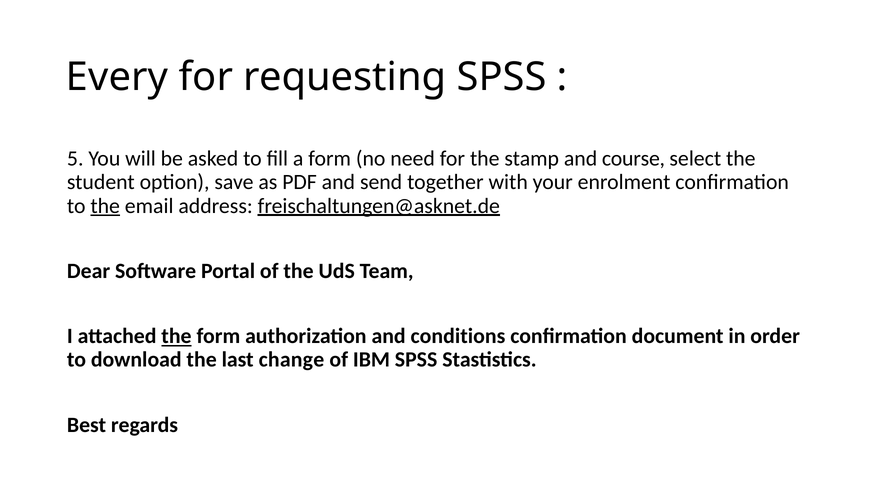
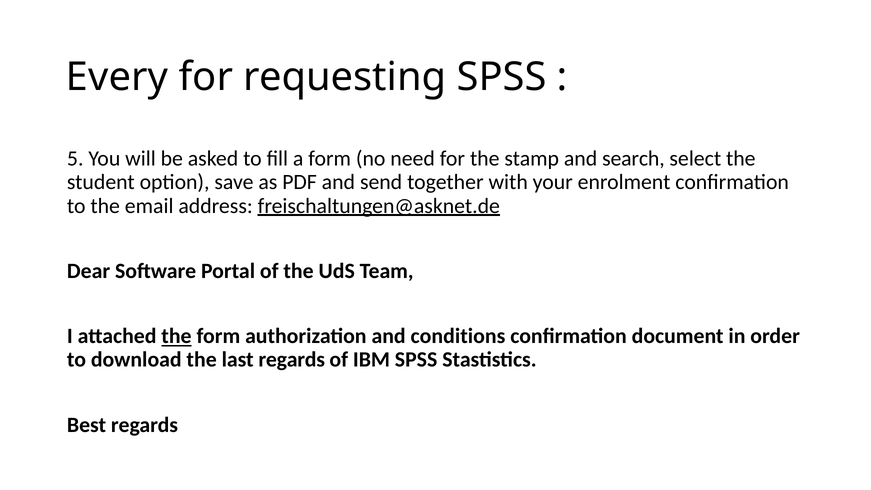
course: course -> search (633, 158)
the underline: present -> none (105, 206)
last change: change -> regards (292, 360)
